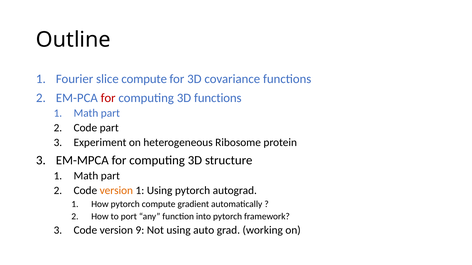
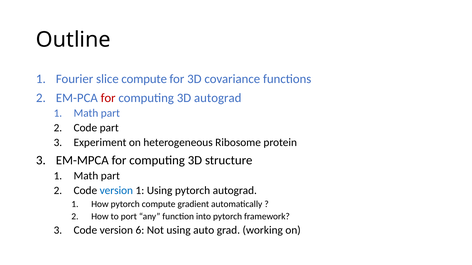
3D functions: functions -> autograd (218, 98)
version colour: orange -> blue (116, 191)
9: 9 -> 6 (140, 231)
